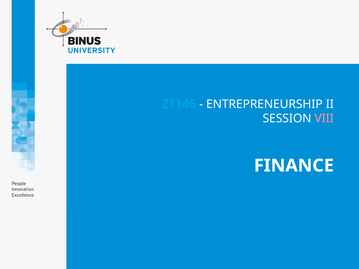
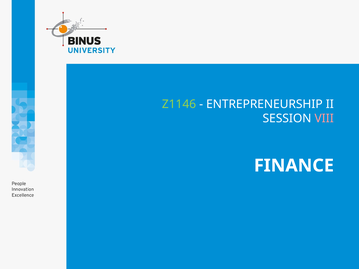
Z1146 colour: light blue -> light green (179, 104)
